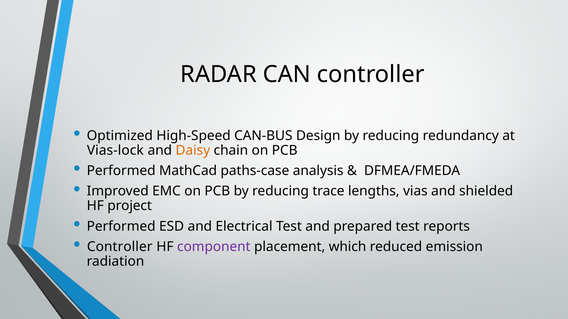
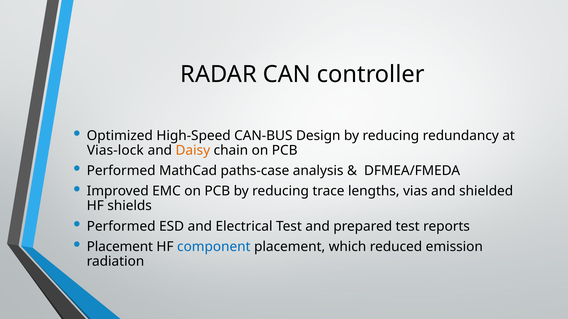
project: project -> shields (130, 206)
Controller: Controller -> Placement (120, 247)
component colour: purple -> blue (214, 247)
